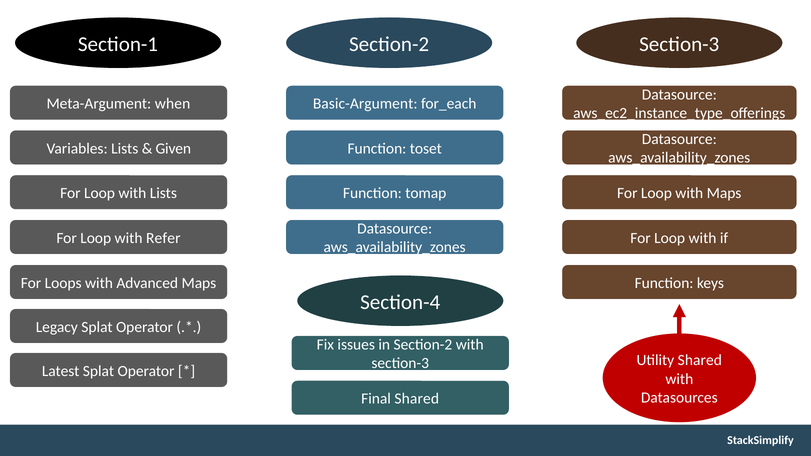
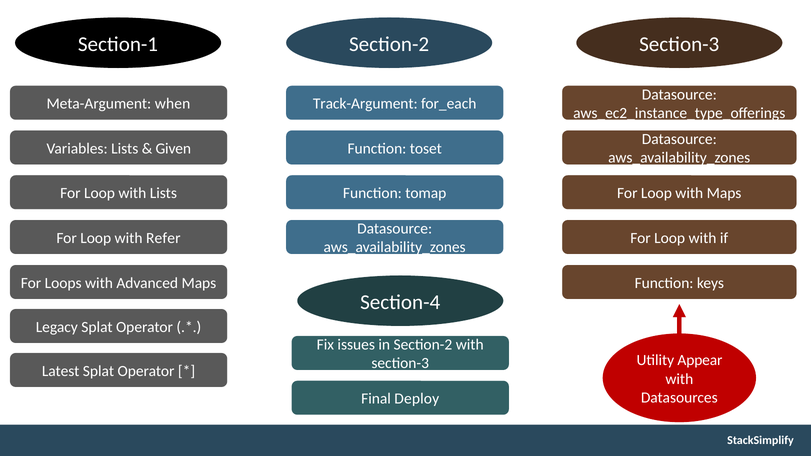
Basic-Argument: Basic-Argument -> Track-Argument (365, 104)
Utility Shared: Shared -> Appear (700, 360)
Final Shared: Shared -> Deploy (417, 399)
